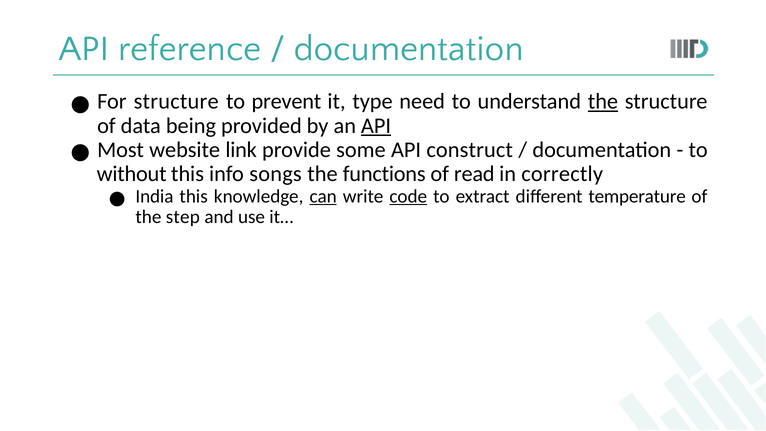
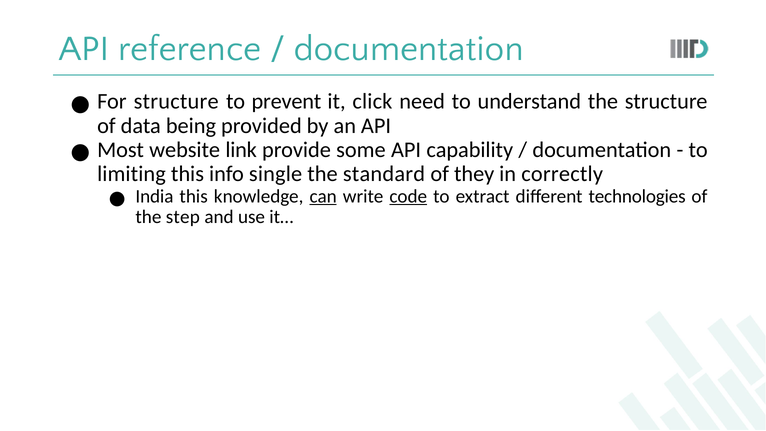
type: type -> click (372, 102)
the underline: present -> none (603, 102)
API underline: present -> none (376, 126)
construct: construct -> capability (470, 150)
without: without -> limiting (131, 174)
songs: songs -> single (276, 174)
functions: functions -> standard (384, 174)
read: read -> they (474, 174)
temperature: temperature -> technologies (637, 196)
